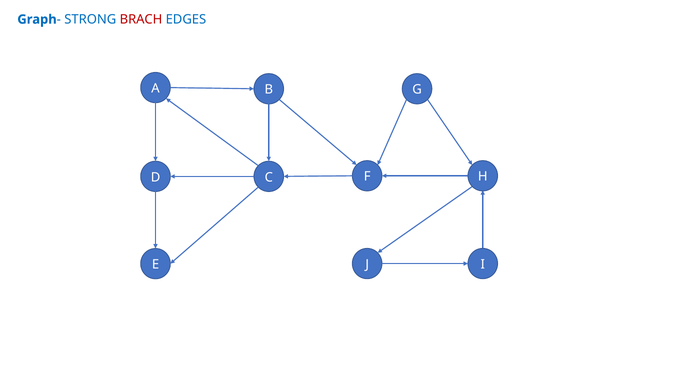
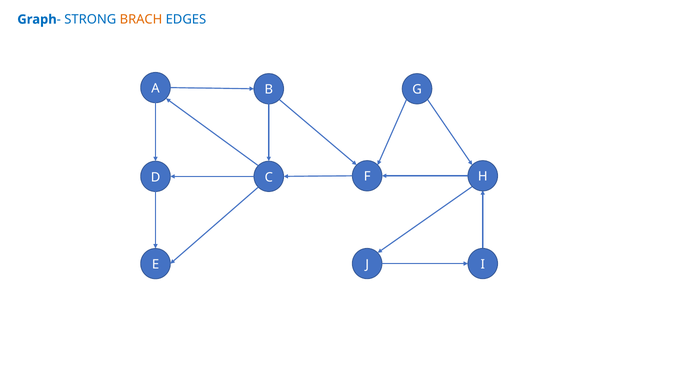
BRACH colour: red -> orange (141, 19)
